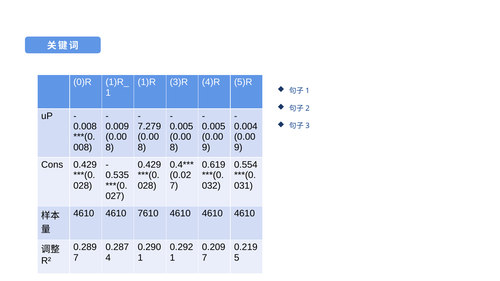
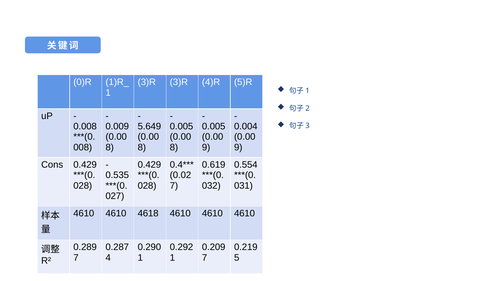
1)R: 1)R -> 3)R (147, 82)
7.279: 7.279 -> 5.649 (149, 127)
7610: 7610 -> 4618 (148, 214)
